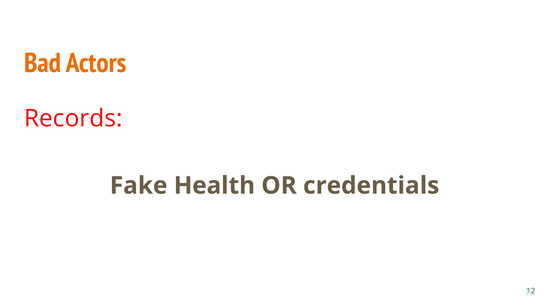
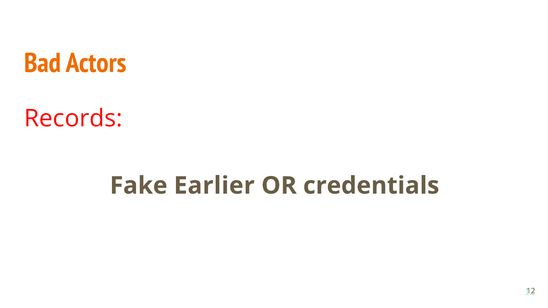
Health: Health -> Earlier (214, 186)
